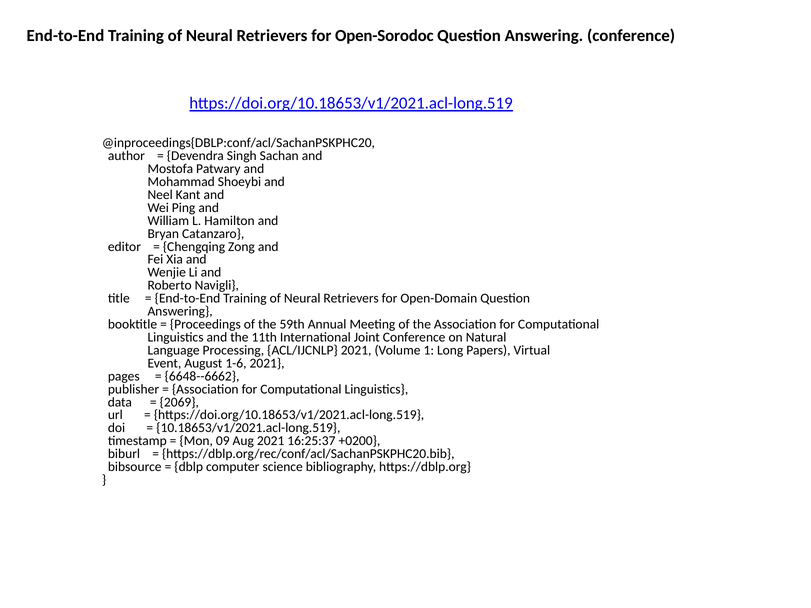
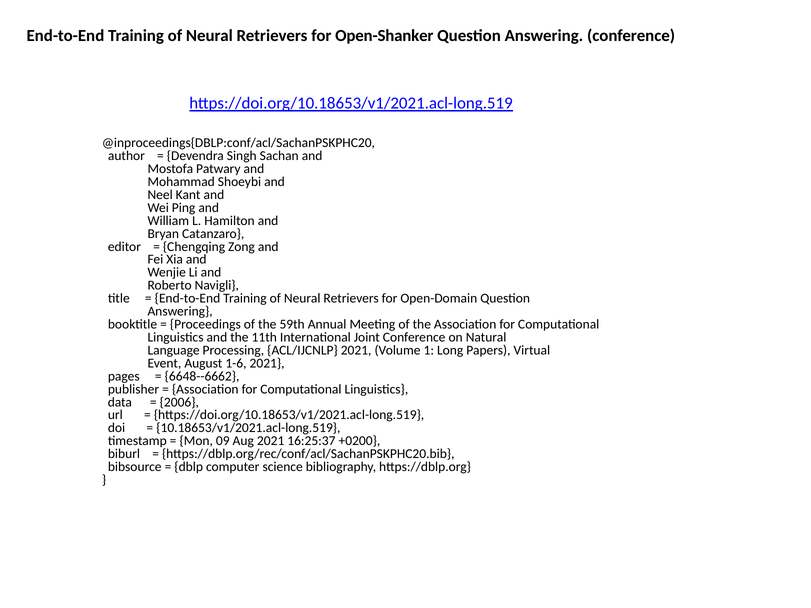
Open-Sorodoc: Open-Sorodoc -> Open-Shanker (384, 36)
2069: 2069 -> 2006 (179, 402)
